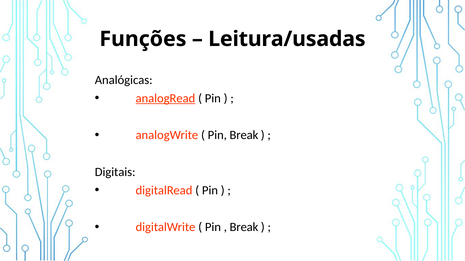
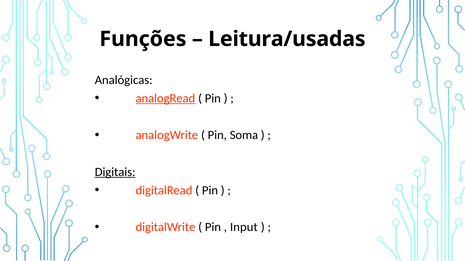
Pin Break: Break -> Soma (244, 135)
Digitais underline: none -> present (115, 172)
Break: Break -> Input (244, 228)
